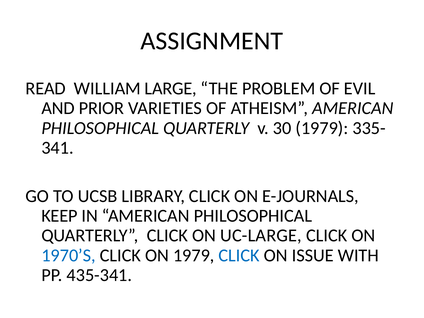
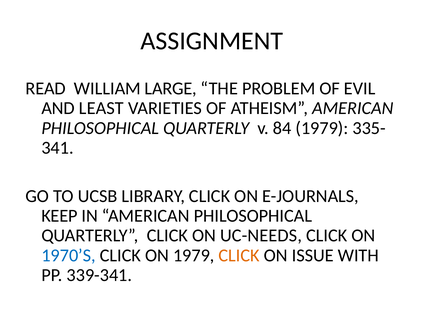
PRIOR: PRIOR -> LEAST (101, 108)
30: 30 -> 84 (282, 128)
UC-LARGE: UC-LARGE -> UC-NEEDS (261, 236)
CLICK colour: blue -> orange (239, 255)
435-341: 435-341 -> 339-341 (99, 275)
